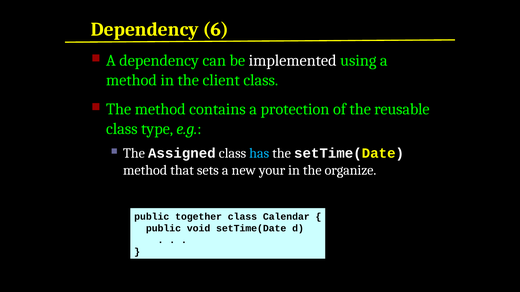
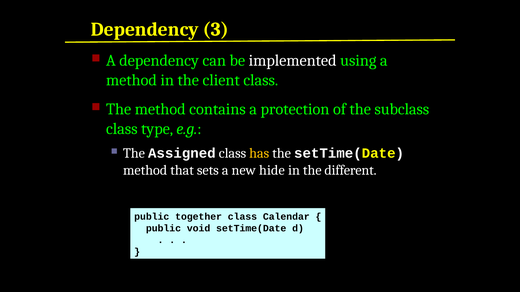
6: 6 -> 3 (216, 29)
reusable: reusable -> subclass (402, 109)
has colour: light blue -> yellow (259, 154)
your: your -> hide (272, 170)
organize: organize -> different (350, 170)
